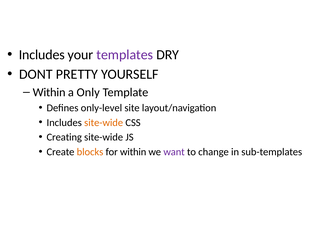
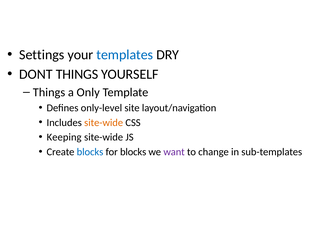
Includes: Includes -> Settings (42, 55)
templates colour: purple -> blue (125, 55)
DONT PRETTY: PRETTY -> THINGS (77, 74)
Within: Within -> Things (49, 92)
Creating: Creating -> Keeping (64, 137)
blocks colour: orange -> blue (90, 152)
for within: within -> blocks (133, 152)
